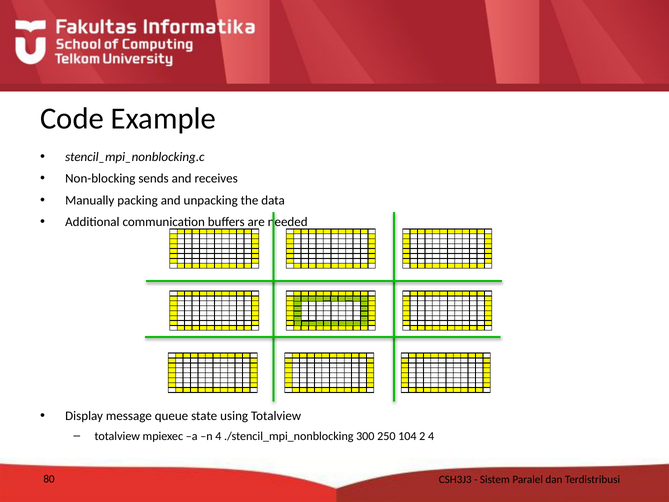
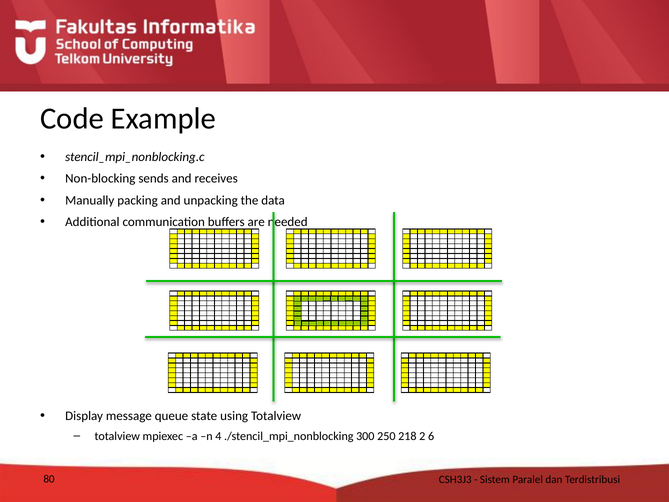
104: 104 -> 218 (407, 436)
2 4: 4 -> 6 (431, 436)
